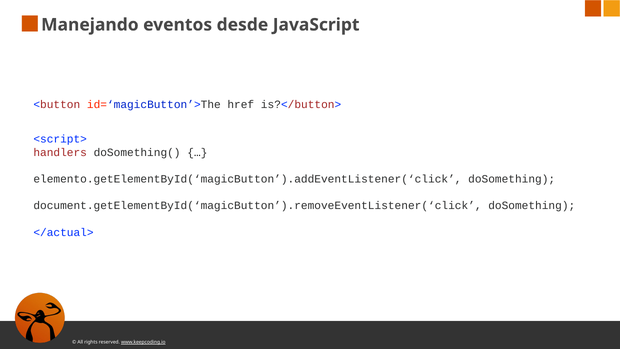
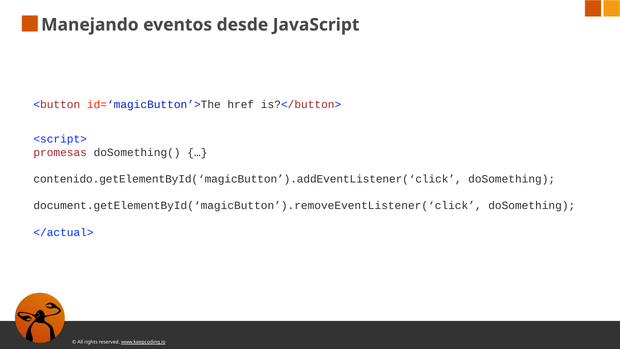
handlers: handlers -> promesas (60, 152)
elemento.getElementById(‘magicButton’).addEventListener(‘click: elemento.getElementById(‘magicButton’).addEventListener(‘click -> contenido.getElementById(‘magicButton’).addEventListener(‘click (248, 179)
